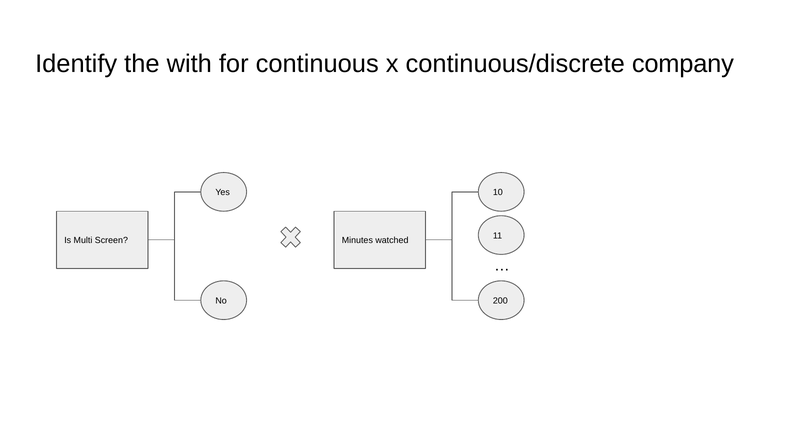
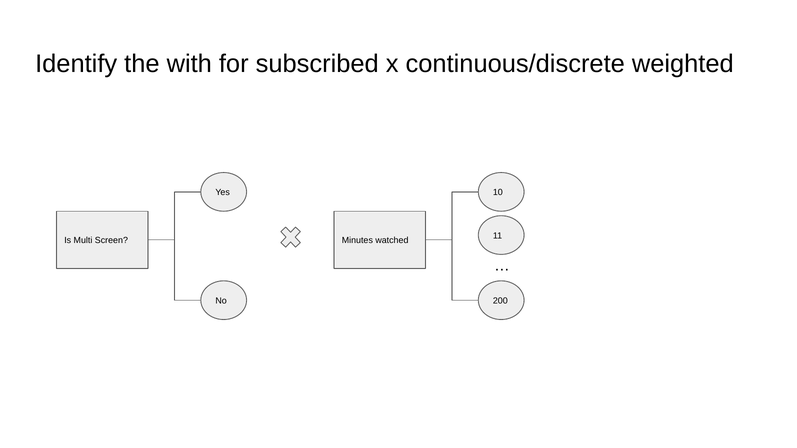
continuous: continuous -> subscribed (317, 64)
company: company -> weighted (683, 64)
